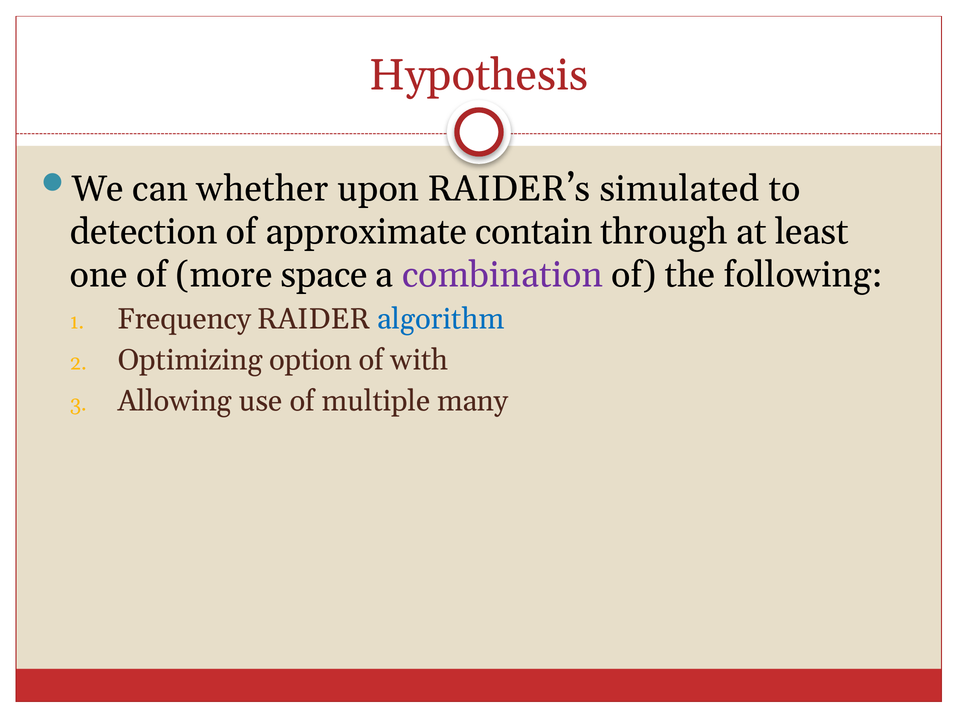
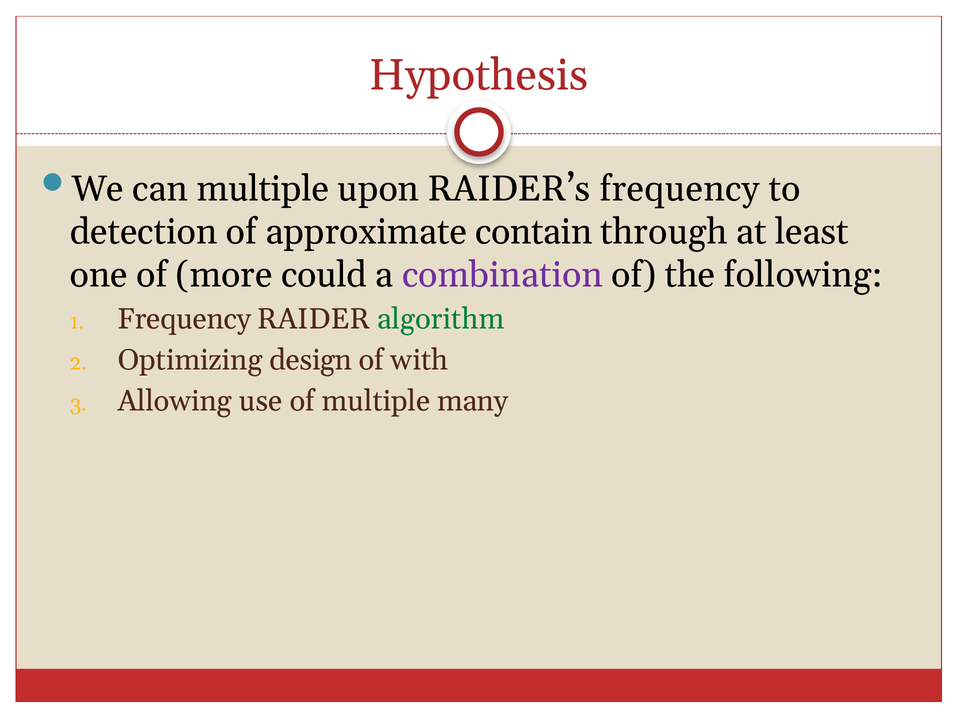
can whether: whether -> multiple (263, 189)
RAIDER’s simulated: simulated -> frequency (679, 189)
space: space -> could (324, 275)
algorithm colour: blue -> green (441, 320)
option: option -> design (311, 360)
